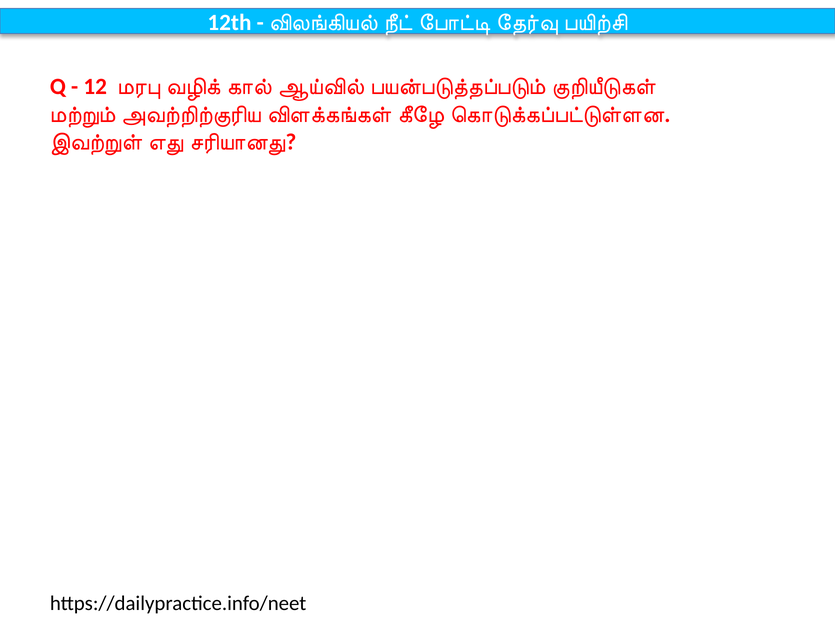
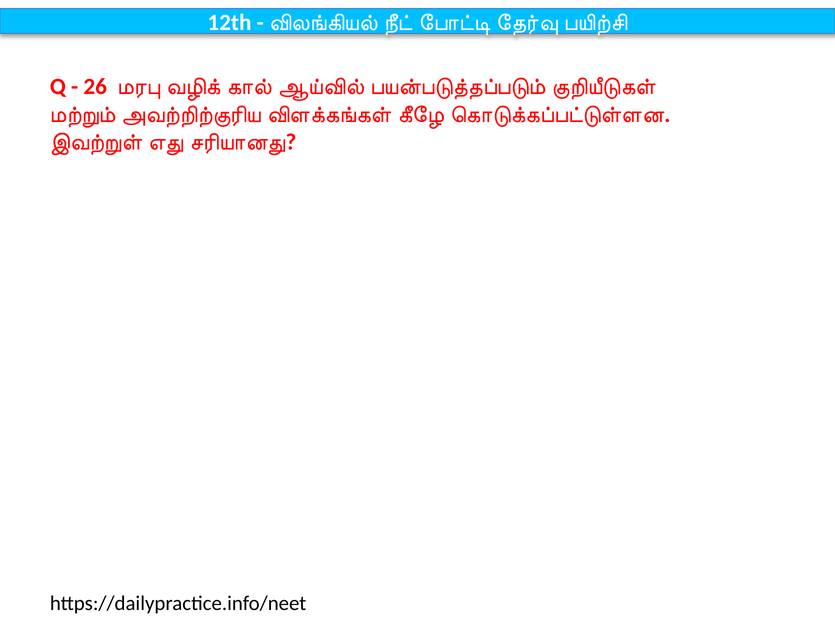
12: 12 -> 26 (95, 86)
